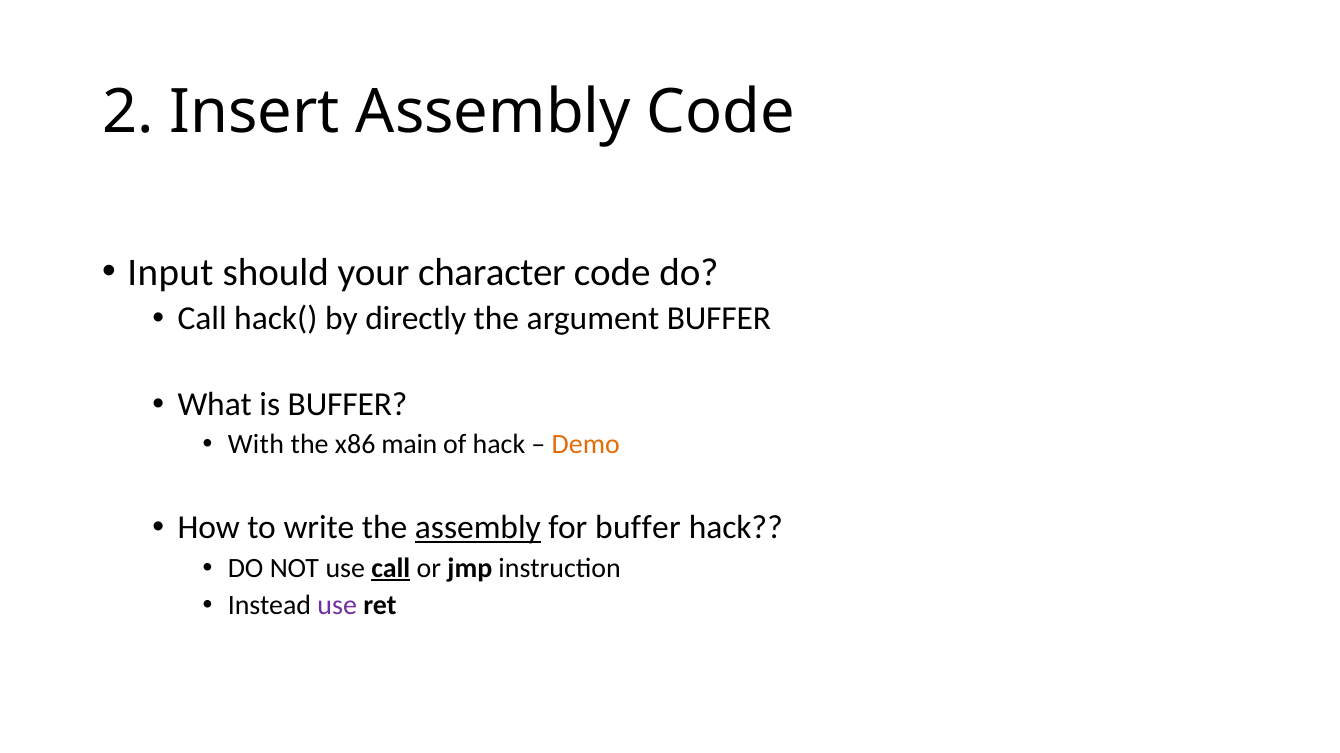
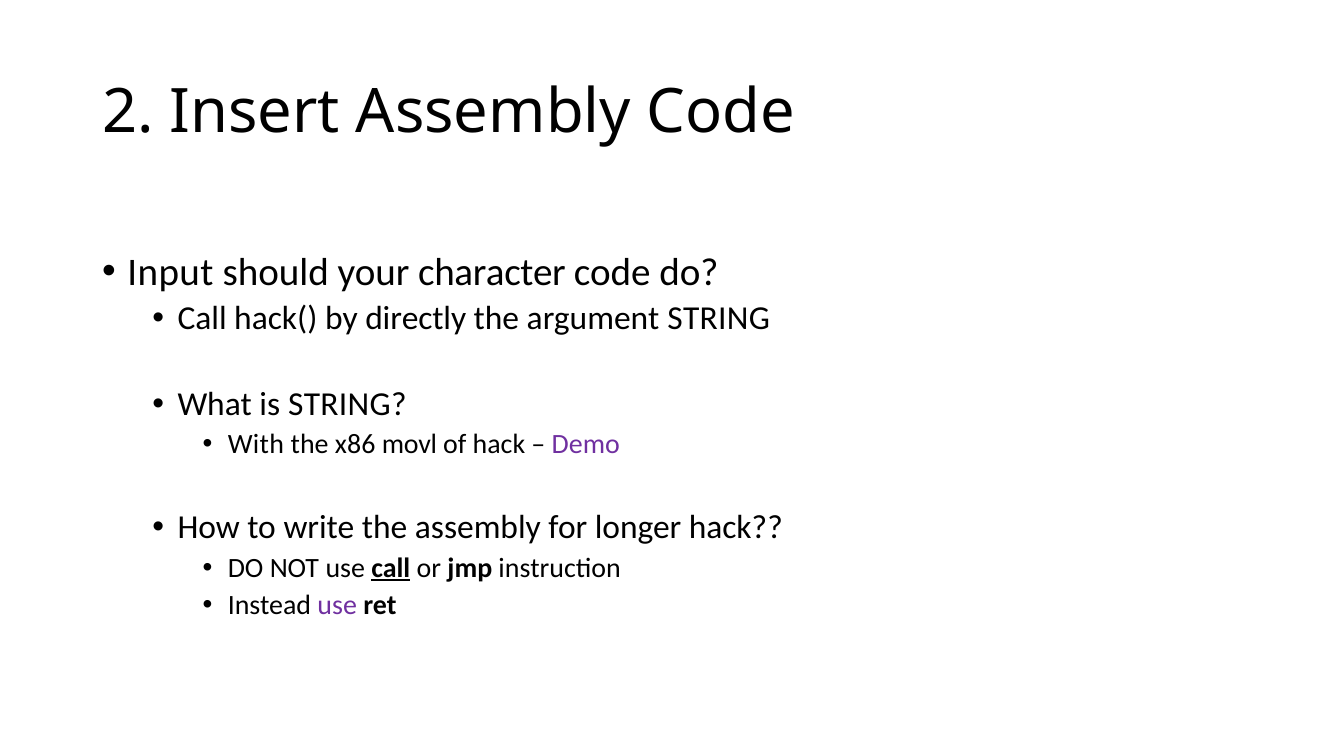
argument BUFFER: BUFFER -> STRING (719, 319)
is BUFFER: BUFFER -> STRING (347, 405)
main: main -> movl (409, 445)
Demo colour: orange -> purple (586, 445)
assembly underline: present -> none (478, 528)
for buffer: buffer -> longer (638, 528)
